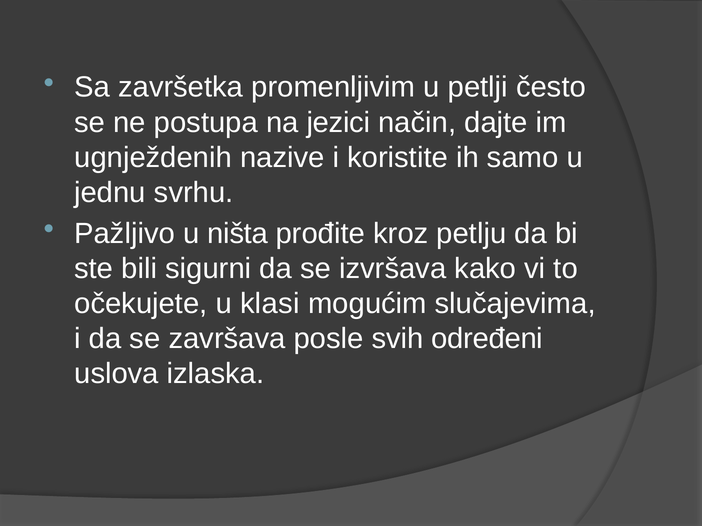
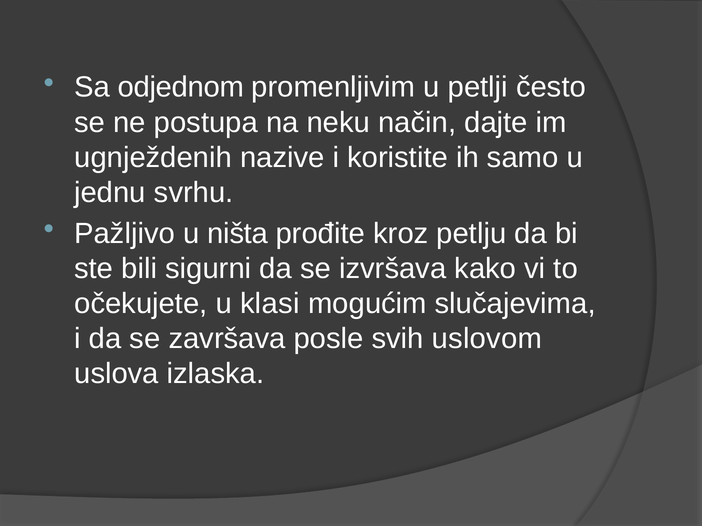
završetka: završetka -> odjednom (181, 87)
jezici: jezici -> neku (338, 122)
određeni: određeni -> uslovom (487, 339)
